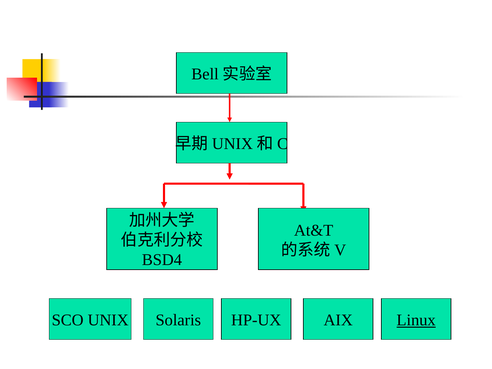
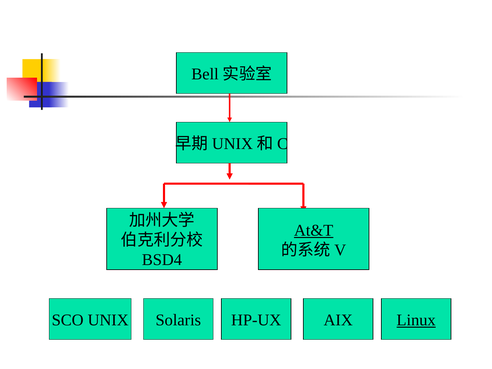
At&T underline: none -> present (314, 230)
